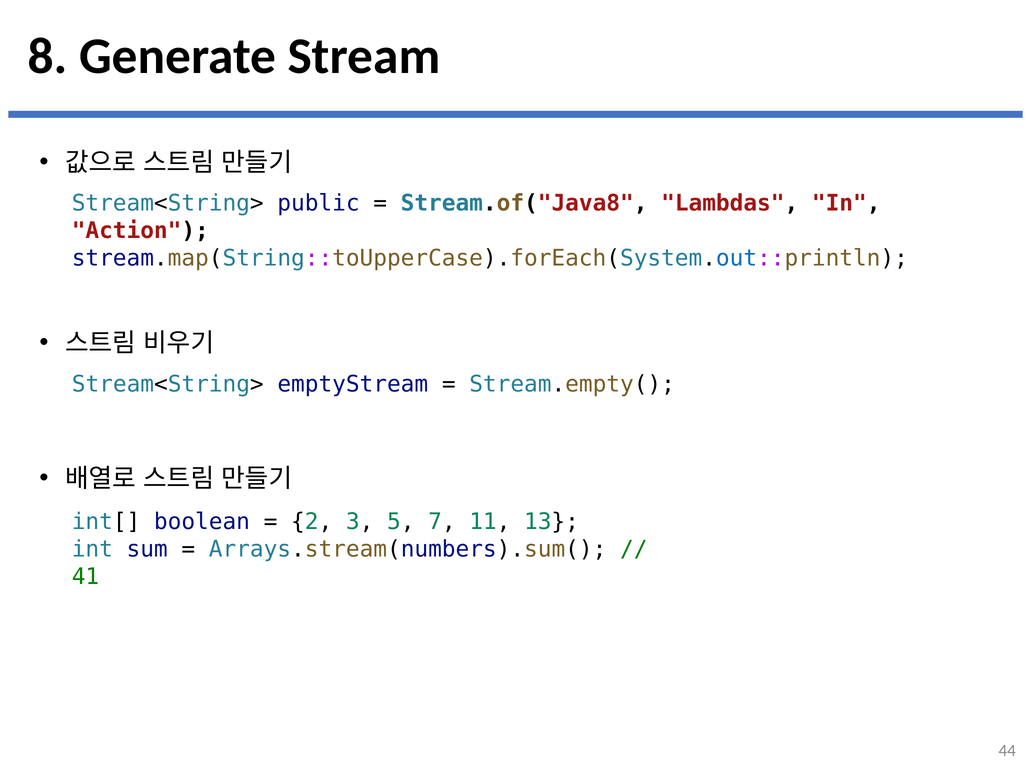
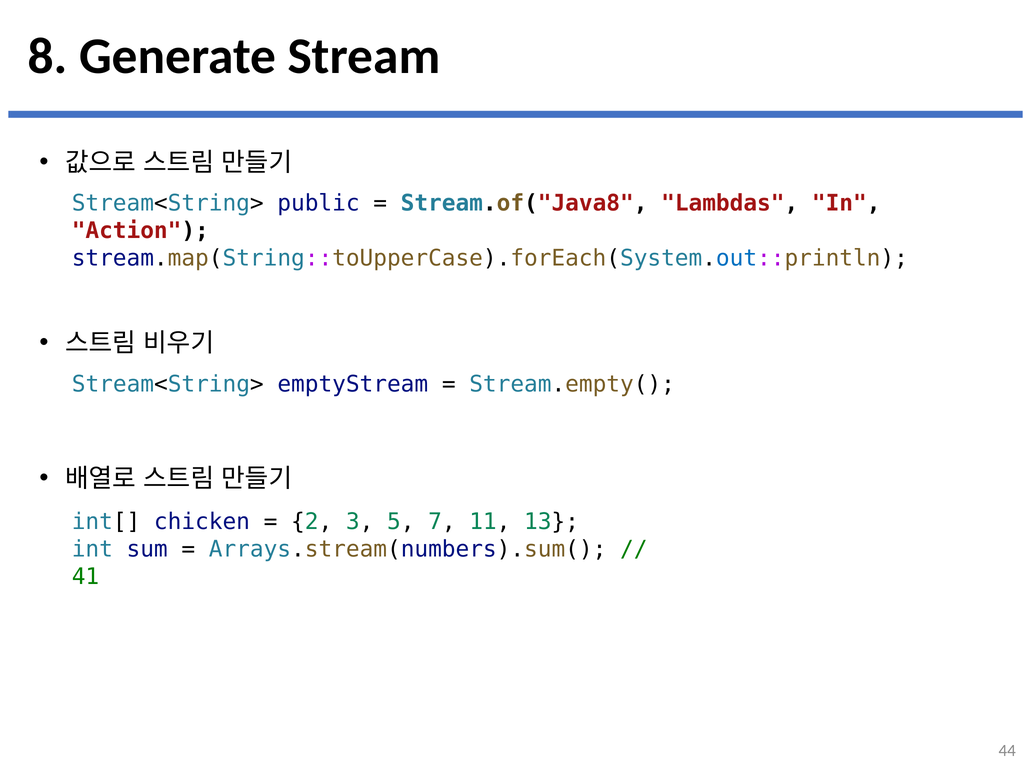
boolean: boolean -> chicken (202, 522)
